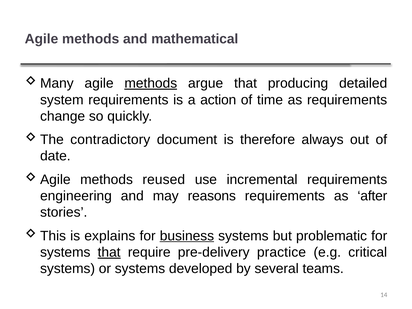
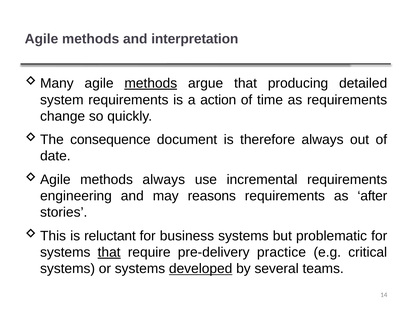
mathematical: mathematical -> interpretation (195, 39)
contradictory: contradictory -> consequence (110, 140)
methods reused: reused -> always (164, 179)
explains: explains -> reluctant (110, 236)
business underline: present -> none (187, 236)
developed underline: none -> present (201, 269)
